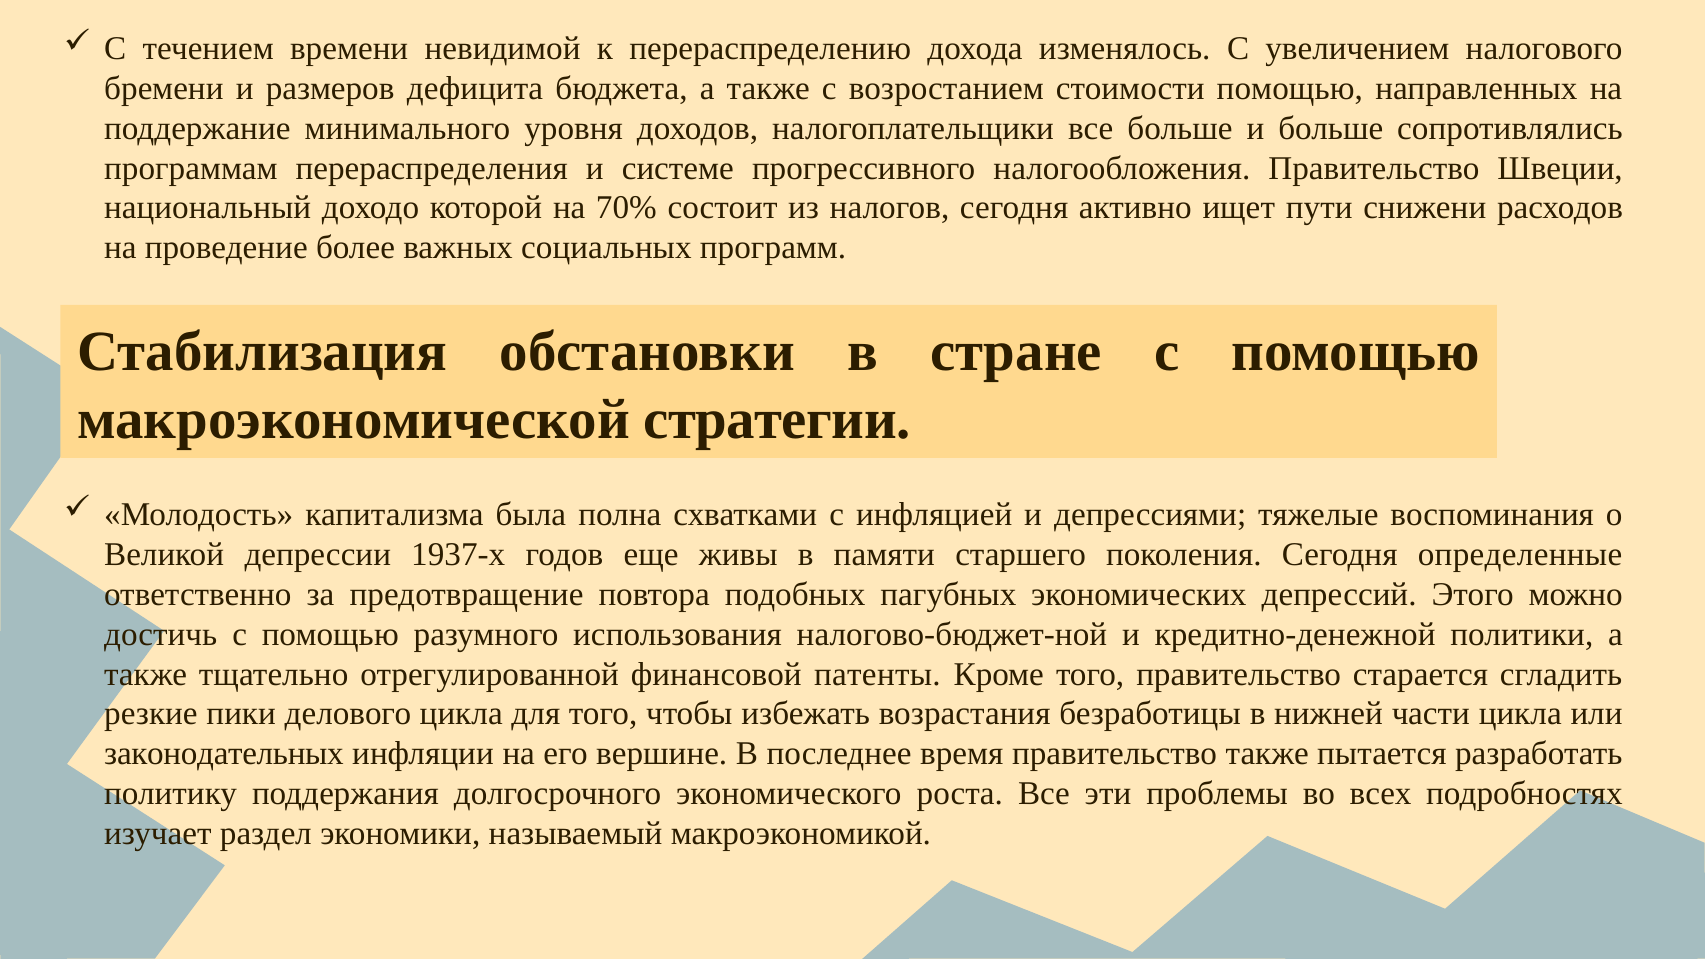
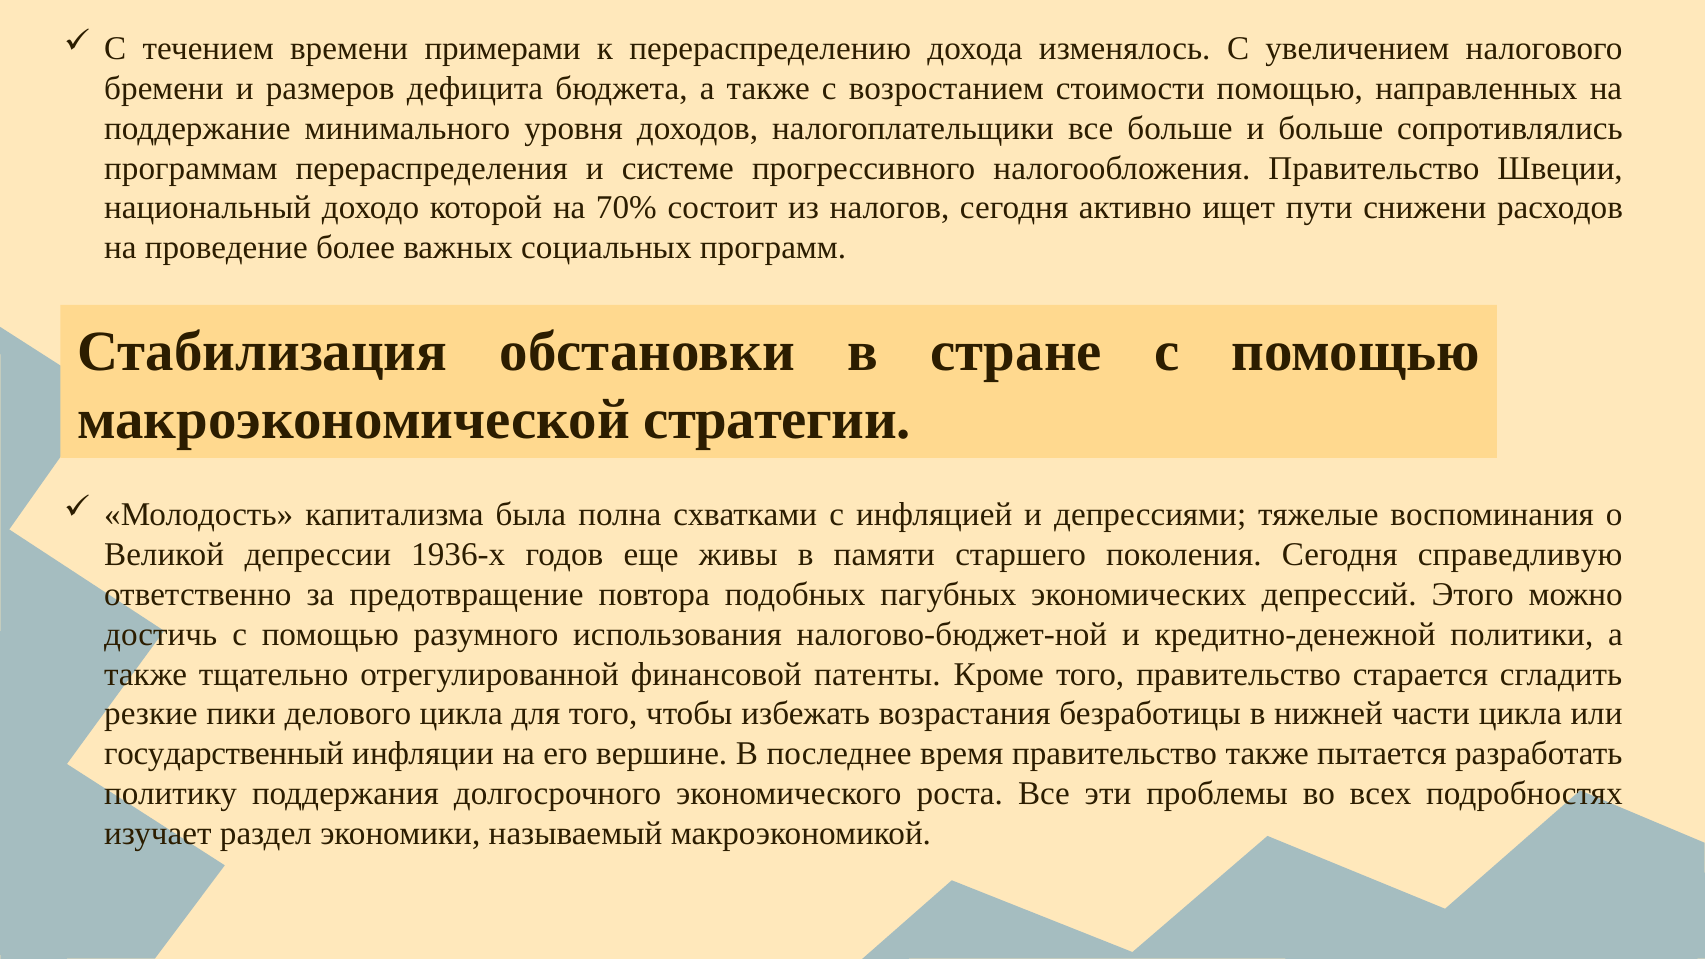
невидимой: невидимой -> примерами (503, 49)
1937-х: 1937-х -> 1936-х (458, 555)
определенные: определенные -> справедливую (1520, 555)
законодательных: законодательных -> государственный (224, 754)
